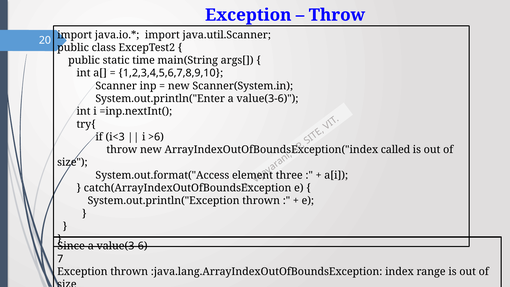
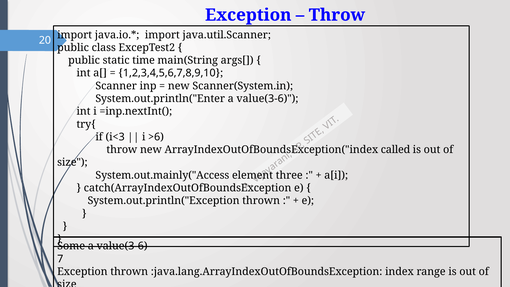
System.out.format("Access: System.out.format("Access -> System.out.mainly("Access (162, 175)
Since: Since -> Some (71, 246)
